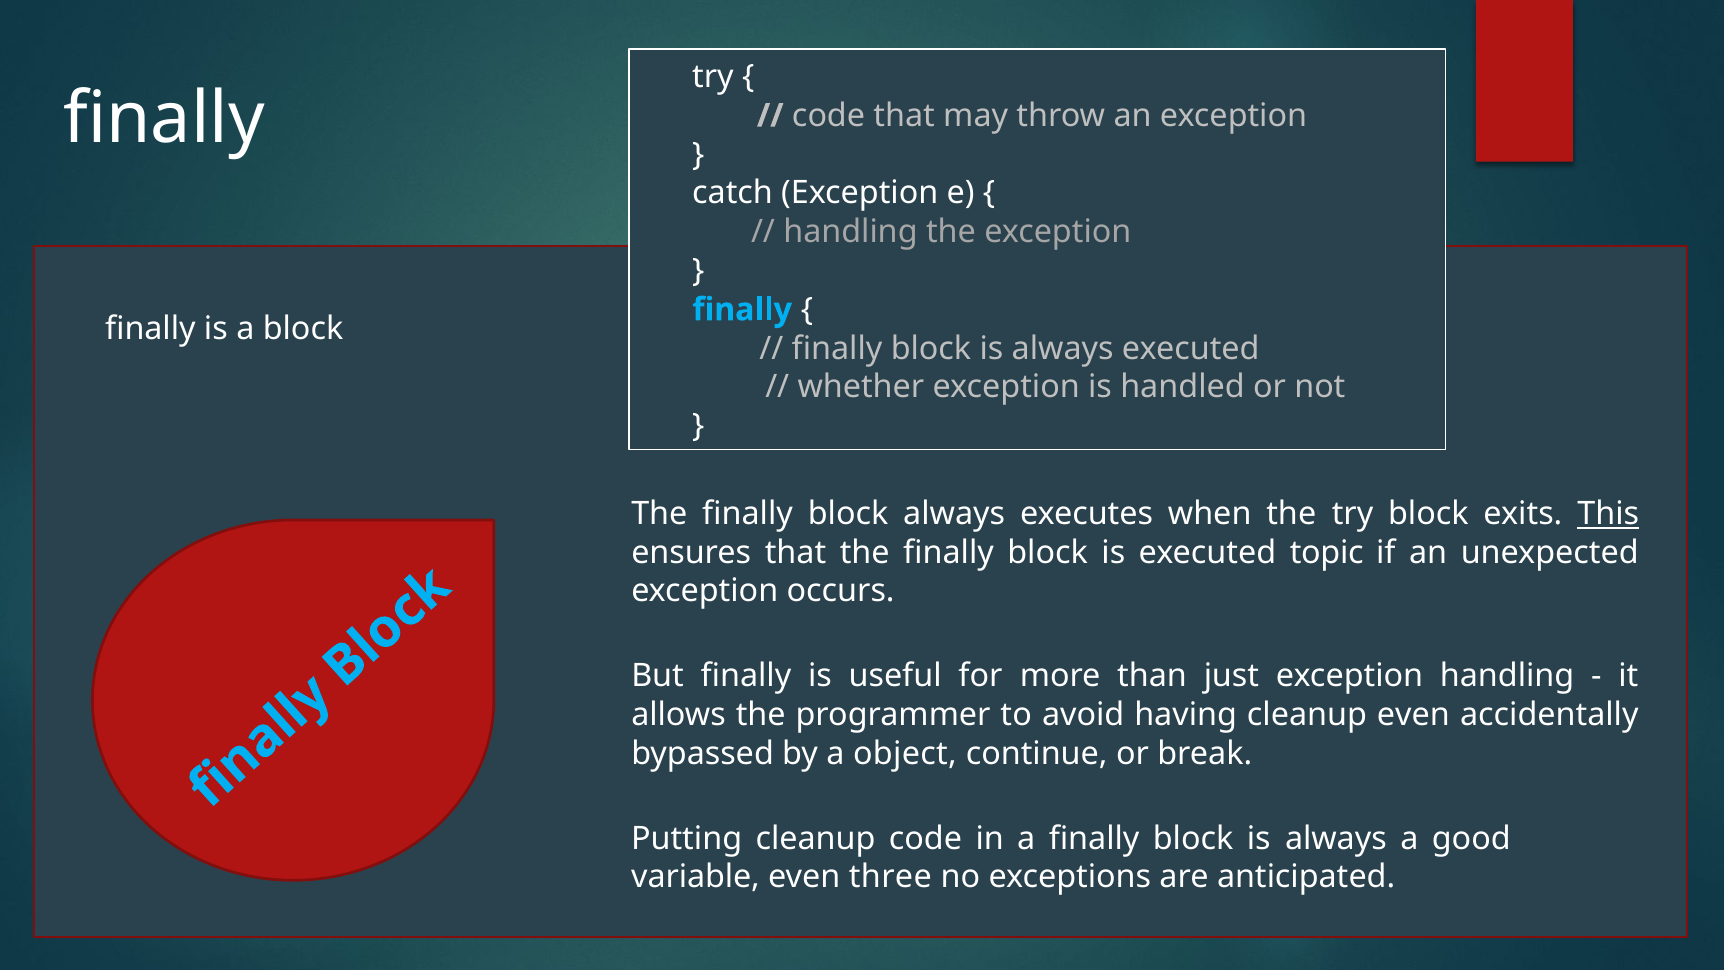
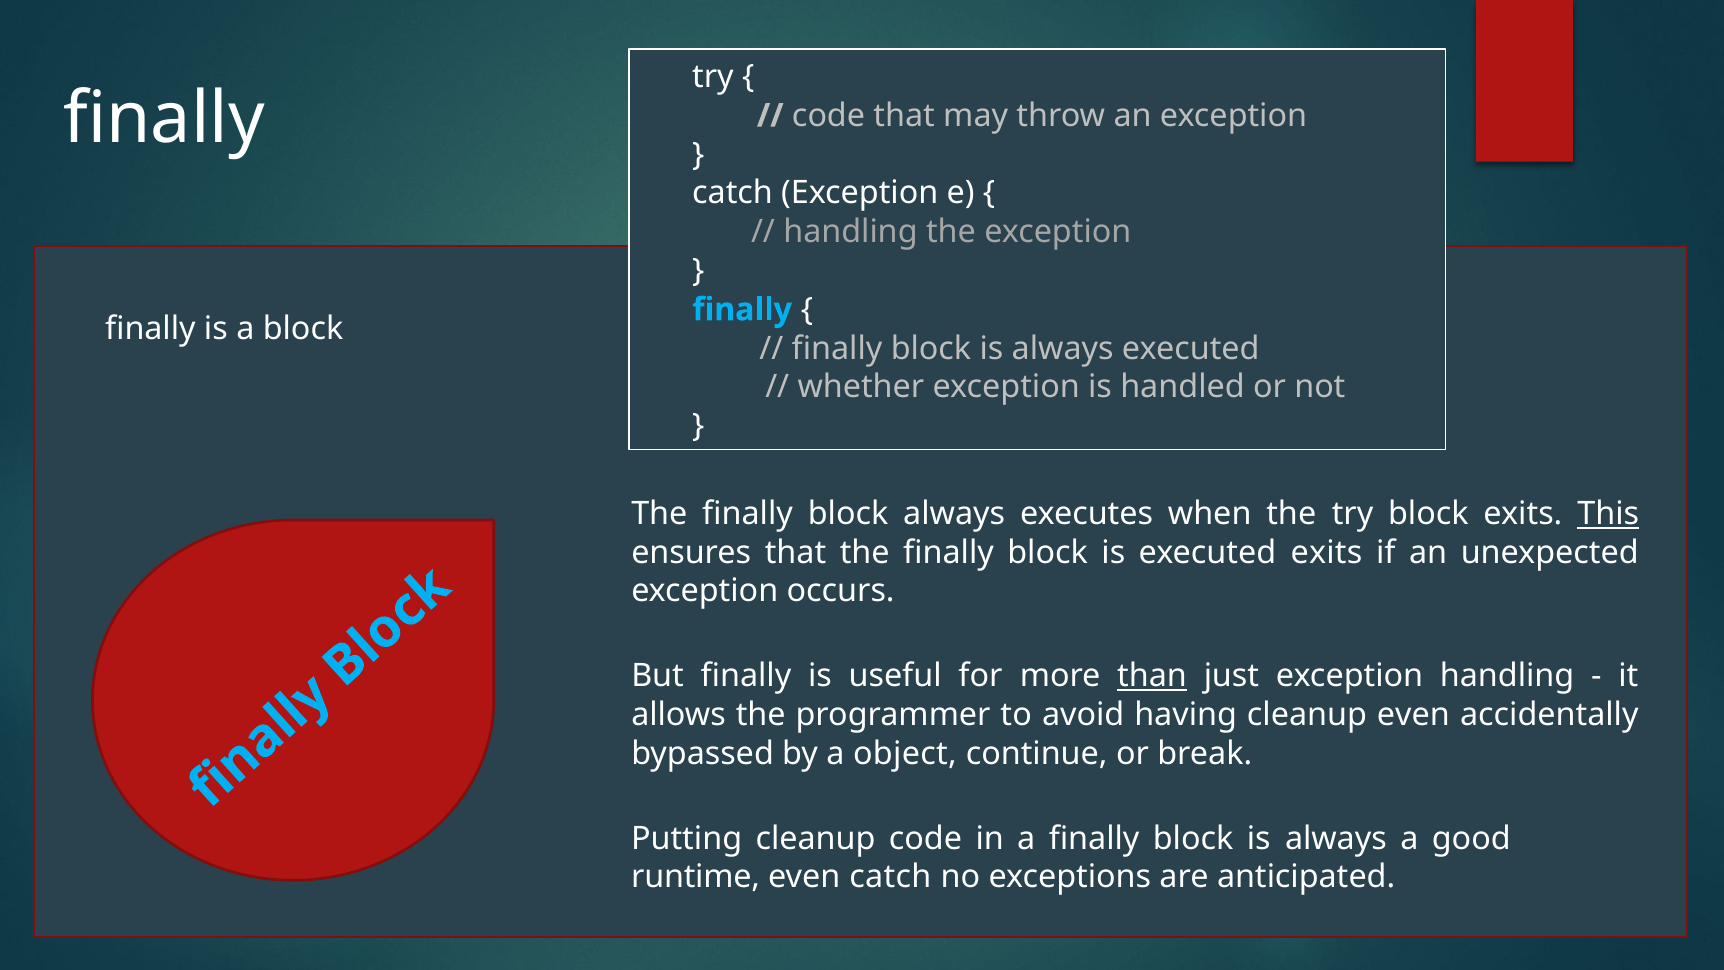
executed topic: topic -> exits (1326, 552)
than underline: none -> present (1152, 676)
variable: variable -> runtime (696, 877)
even three: three -> catch (890, 877)
